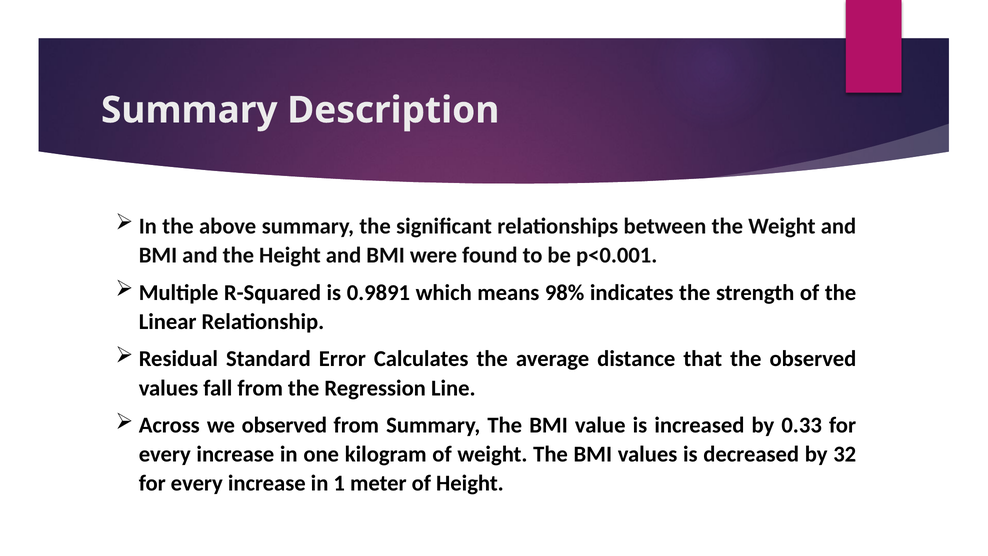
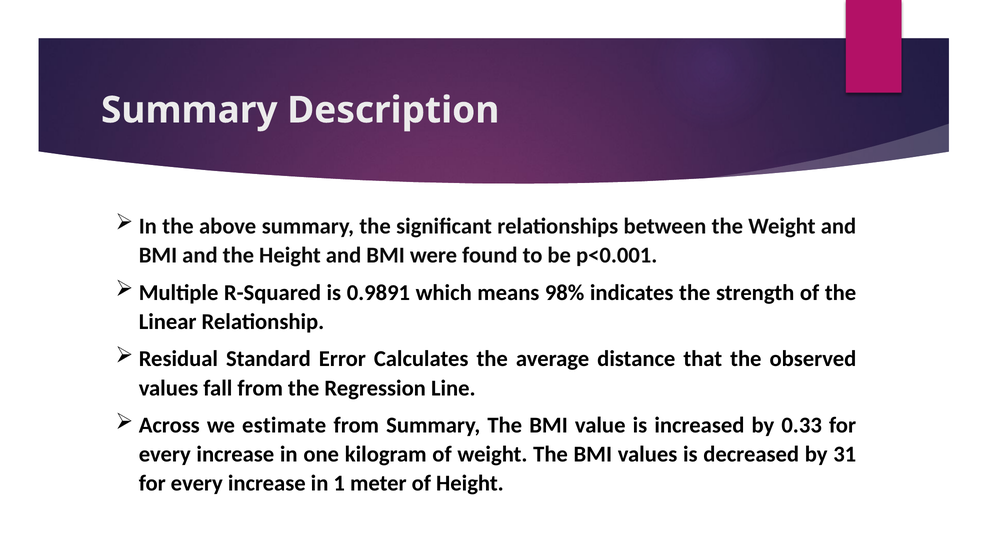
we observed: observed -> estimate (284, 425)
32: 32 -> 31 (845, 454)
